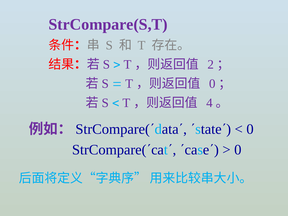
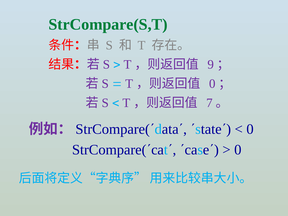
StrCompare(S,T colour: purple -> green (108, 24)
2: 2 -> 9 (211, 65)
4: 4 -> 7 (210, 103)
